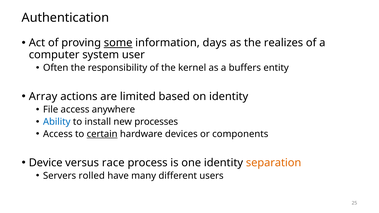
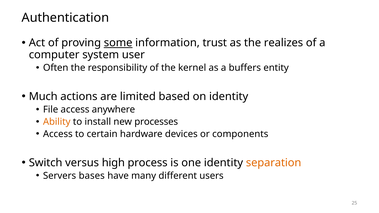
days: days -> trust (215, 43)
Array: Array -> Much (43, 97)
Ability colour: blue -> orange (57, 122)
certain underline: present -> none (102, 134)
Device: Device -> Switch (46, 163)
race: race -> high (113, 163)
rolled: rolled -> bases (92, 176)
